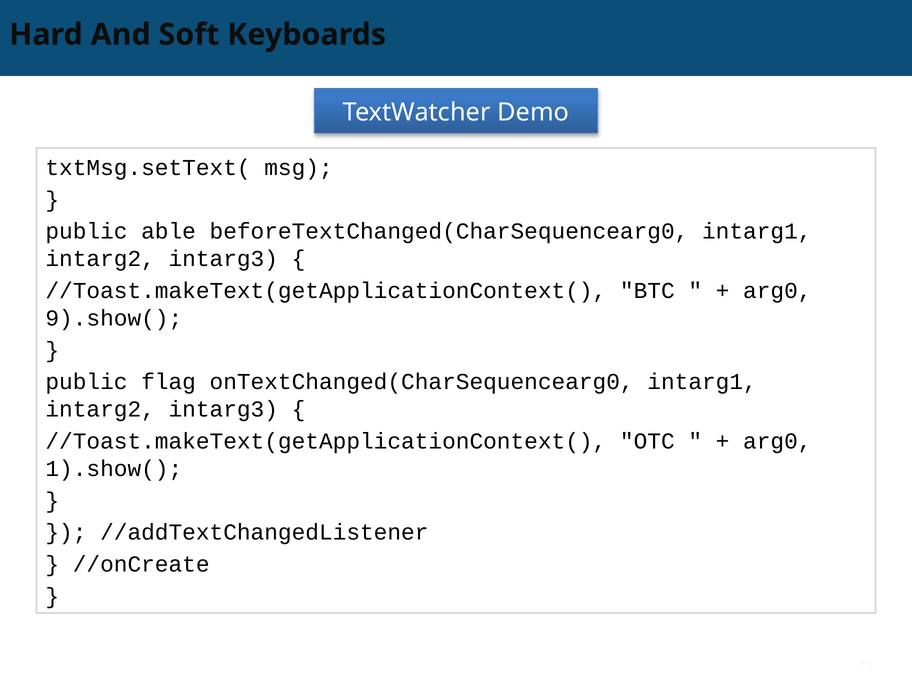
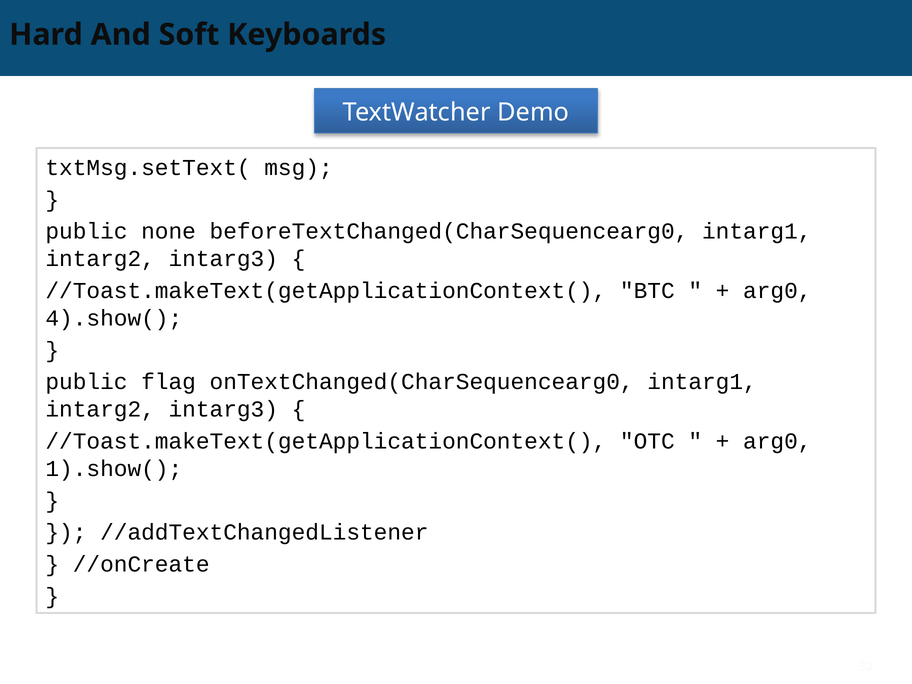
able: able -> none (169, 231)
9).show(: 9).show( -> 4).show( (114, 318)
